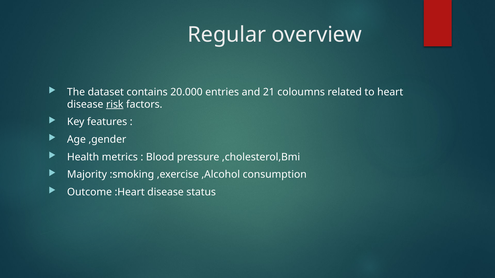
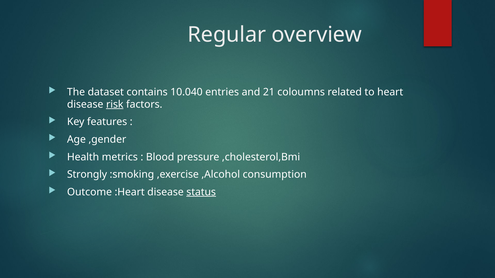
20.000: 20.000 -> 10.040 (187, 92)
Majority: Majority -> Strongly (87, 175)
status underline: none -> present (201, 192)
